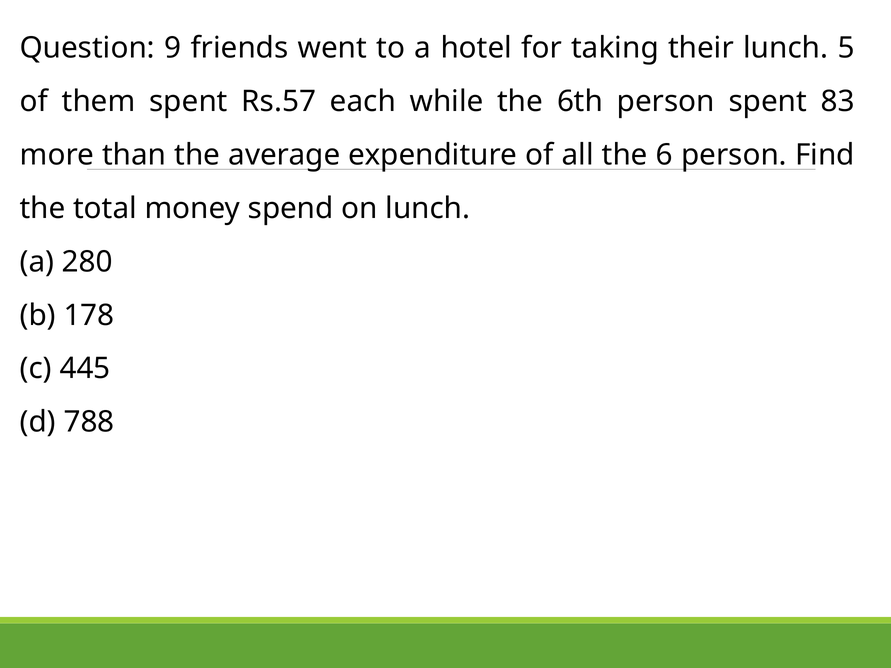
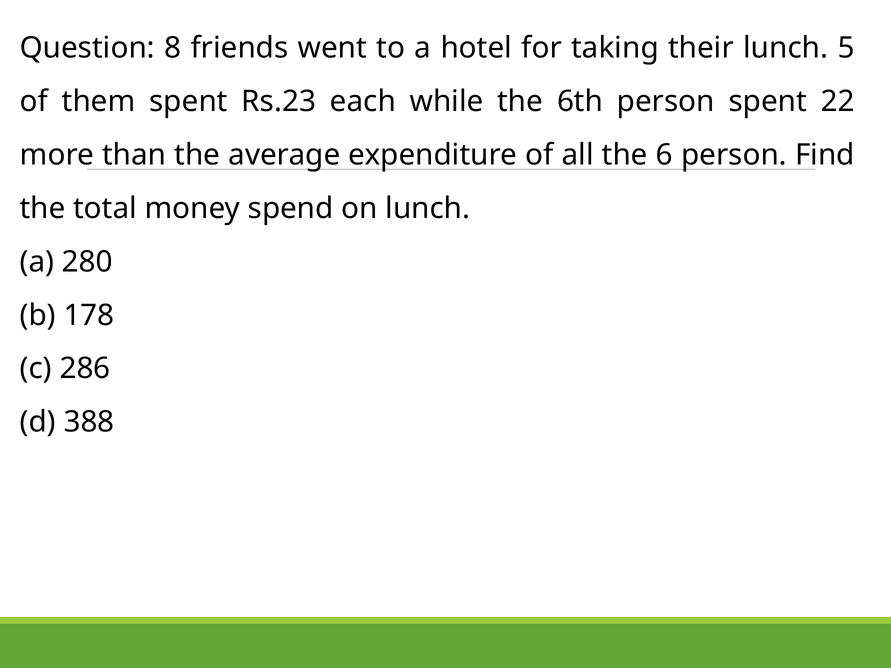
9: 9 -> 8 (173, 48)
Rs.57: Rs.57 -> Rs.23 (279, 102)
83: 83 -> 22 (838, 102)
445: 445 -> 286 (85, 369)
788: 788 -> 388 (89, 422)
